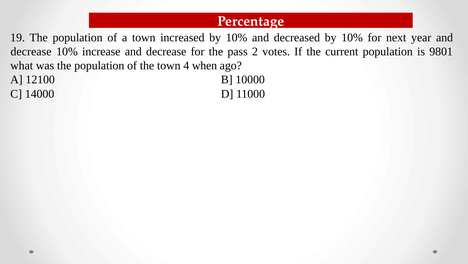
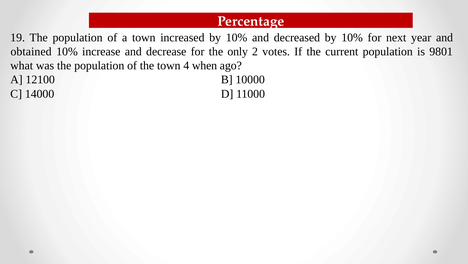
decrease: decrease -> obtained (31, 51)
pass: pass -> only (238, 51)
